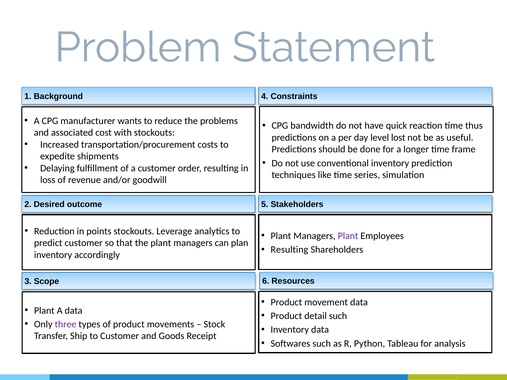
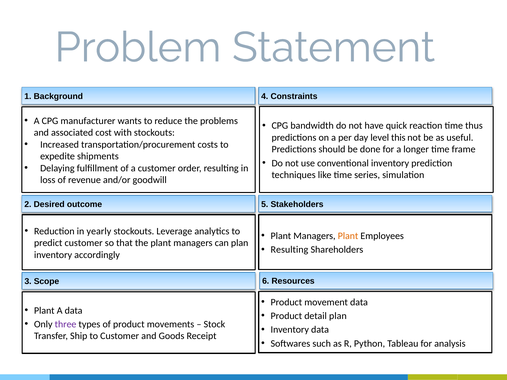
lost: lost -> this (398, 138)
points: points -> yearly (99, 231)
Plant colour: purple -> orange (348, 236)
detail such: such -> plan (338, 316)
